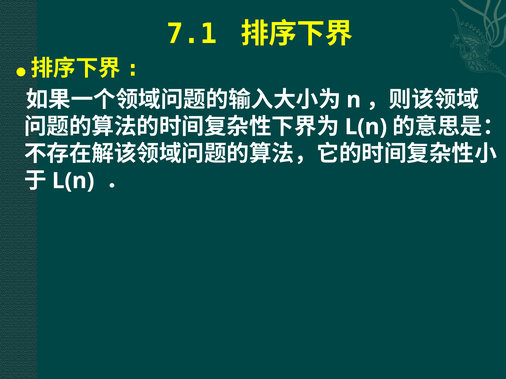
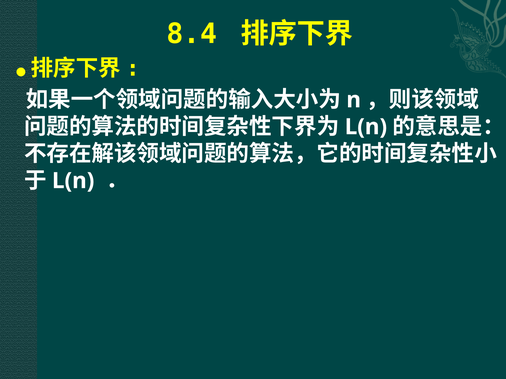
7.1: 7.1 -> 8.4 (192, 34)
